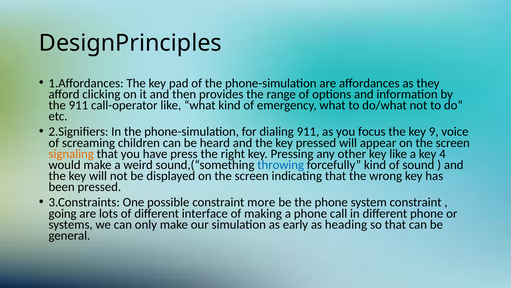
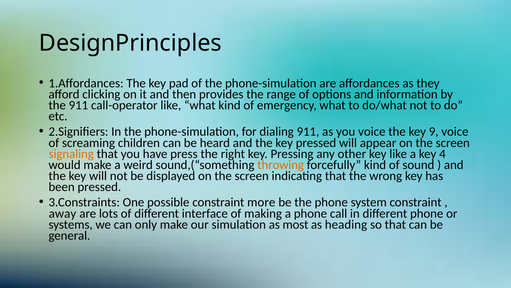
you focus: focus -> voice (372, 131)
throwing colour: blue -> orange (281, 165)
going: going -> away (62, 213)
early: early -> most (295, 224)
